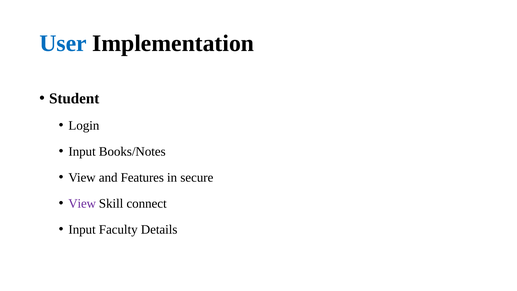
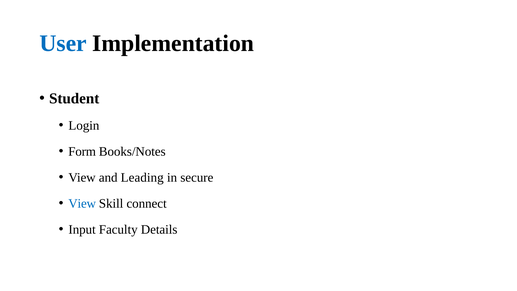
Input: Input -> Form (82, 152)
Features: Features -> Leading (142, 178)
View colour: purple -> blue (82, 203)
